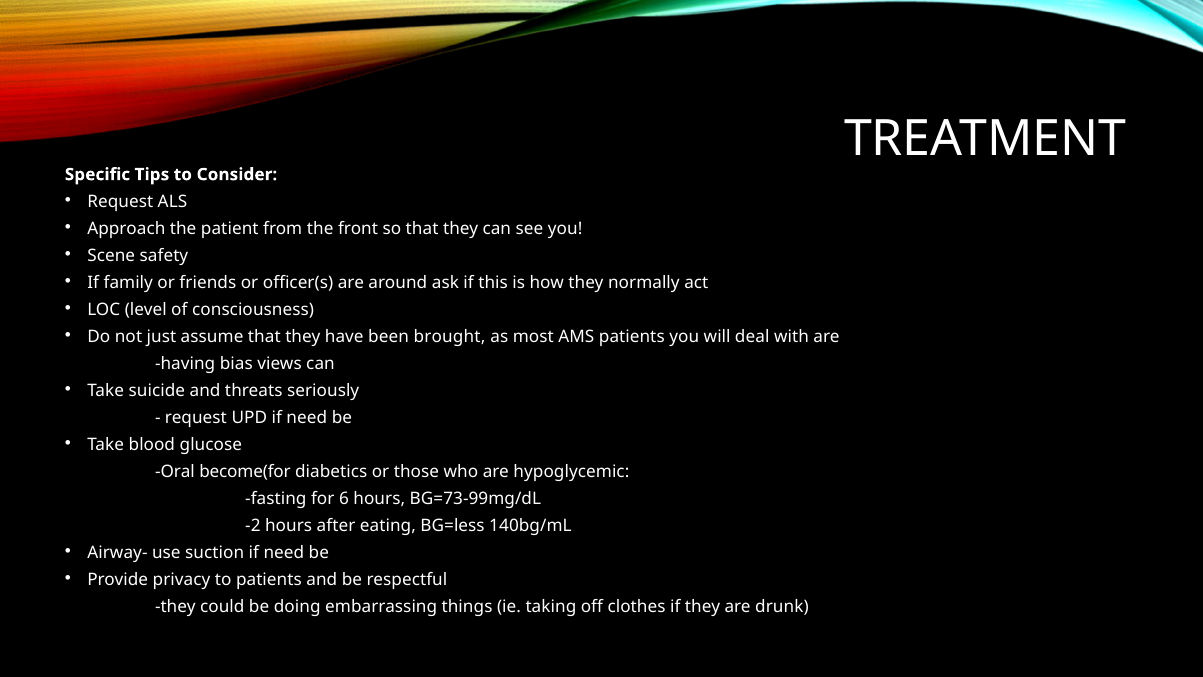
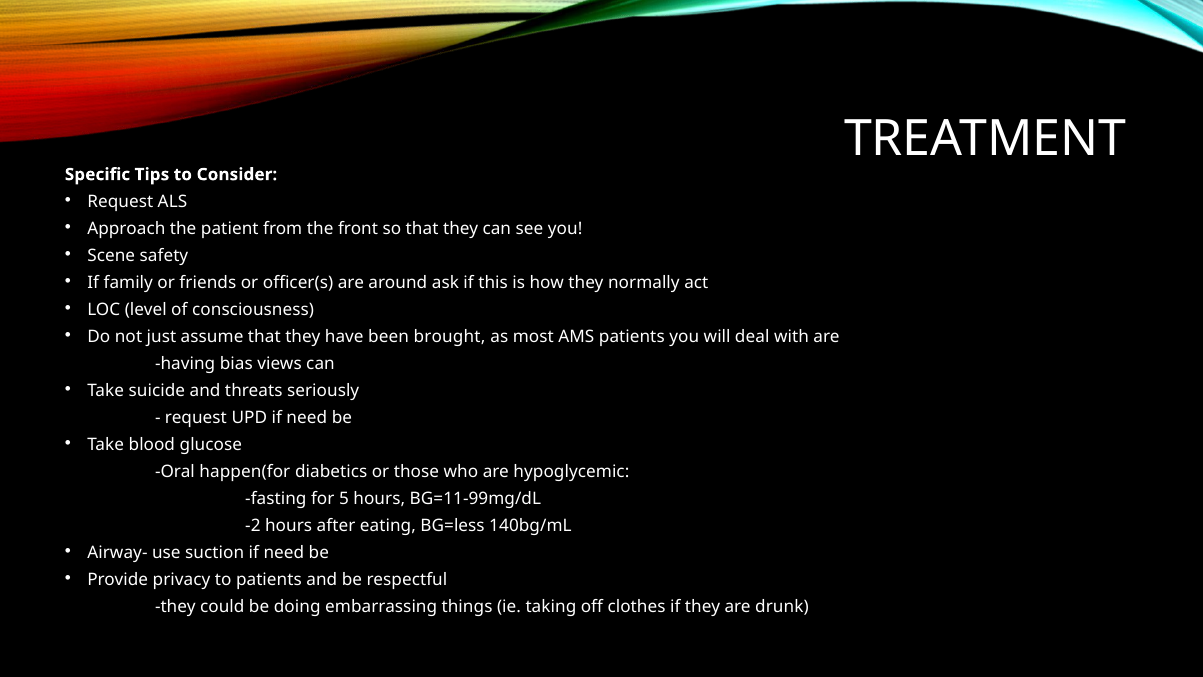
become(for: become(for -> happen(for (245, 471)
6: 6 -> 5 (344, 498)
BG=73-99mg/dL: BG=73-99mg/dL -> BG=11-99mg/dL (475, 498)
